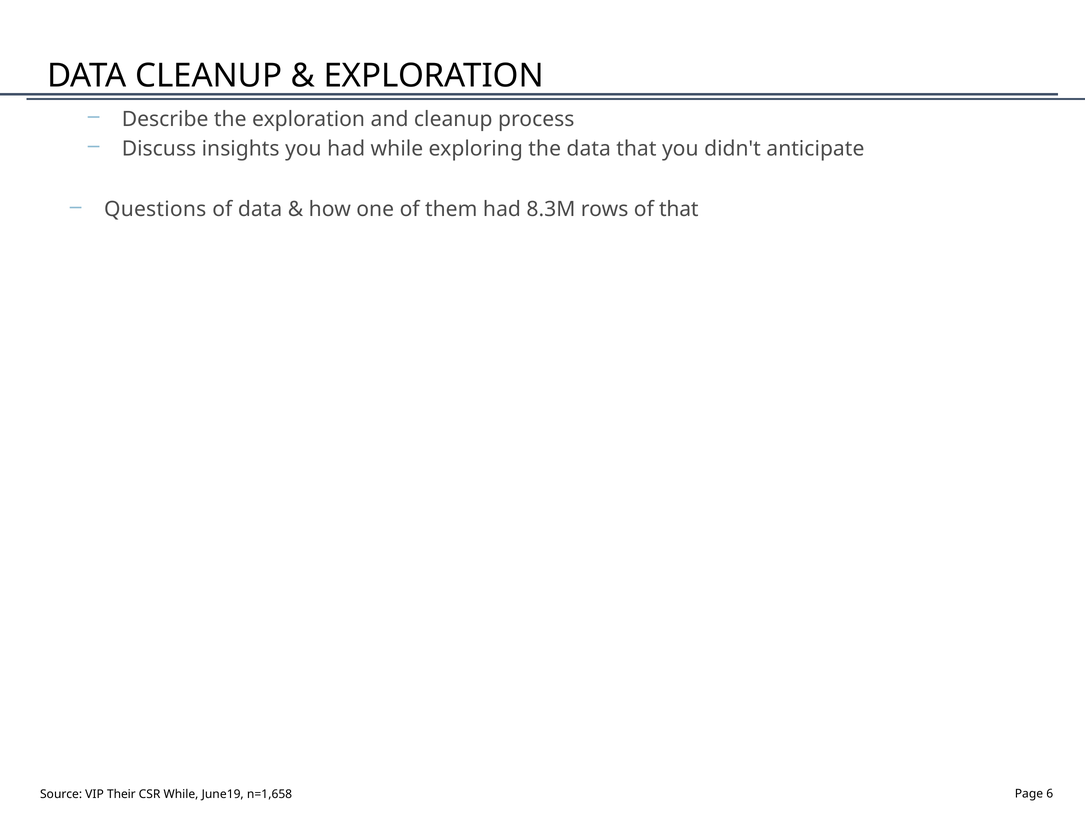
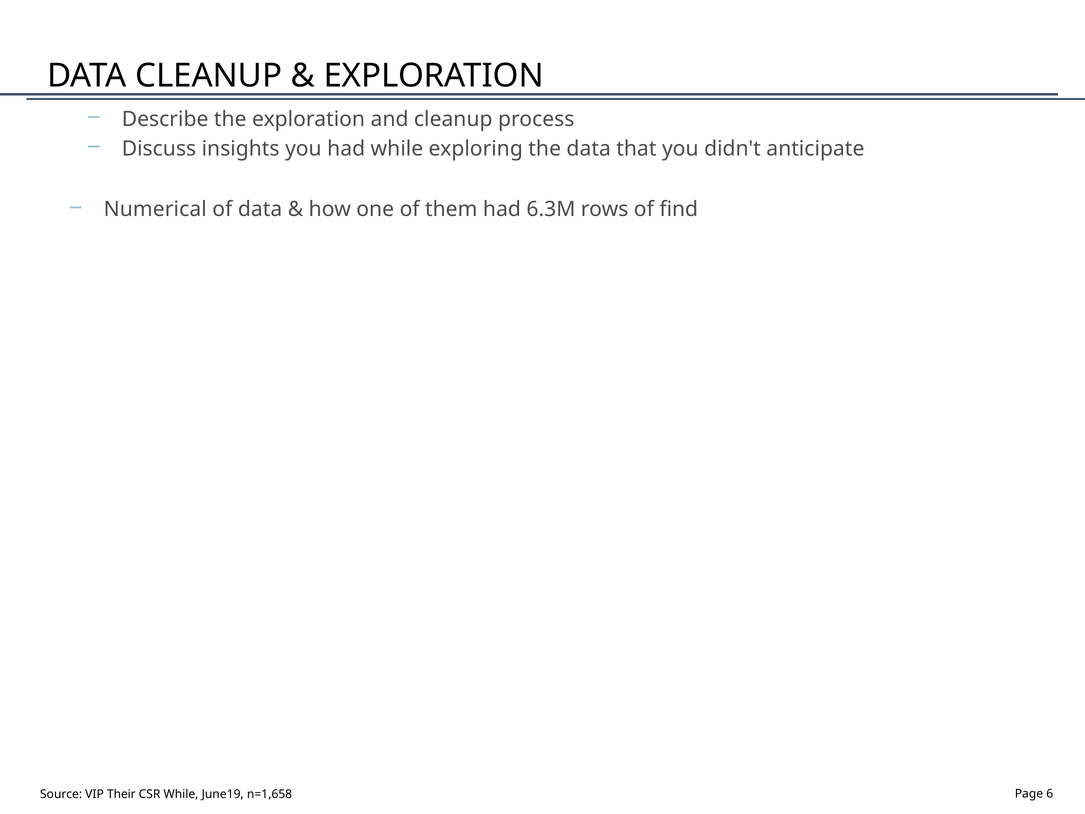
Questions: Questions -> Numerical (155, 209)
8.3M: 8.3M -> 6.3M (551, 209)
of that: that -> find (679, 209)
